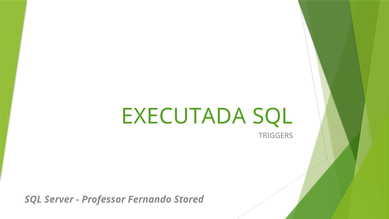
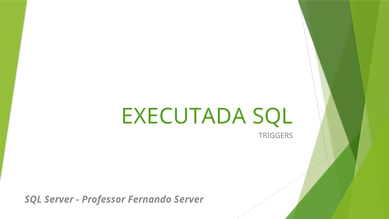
Fernando Stored: Stored -> Server (189, 199)
